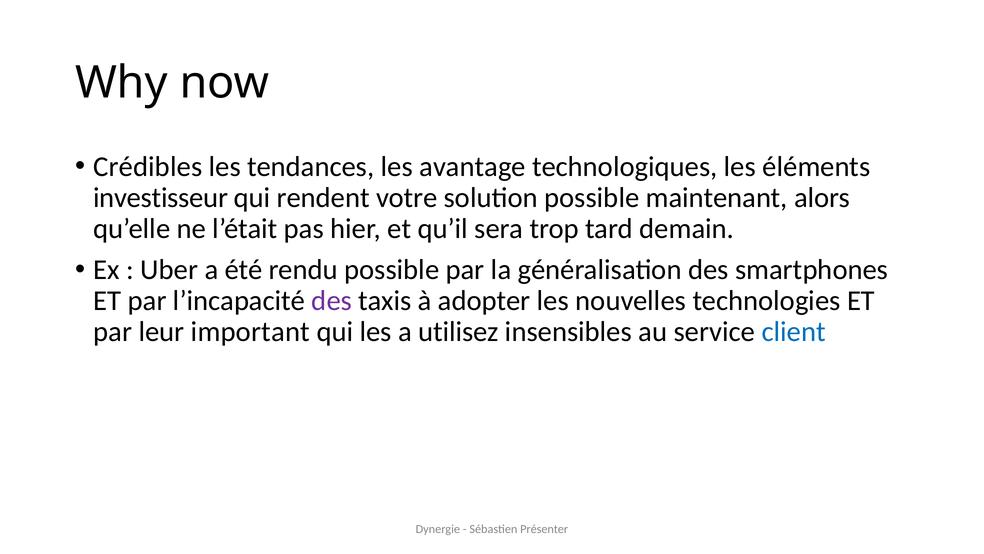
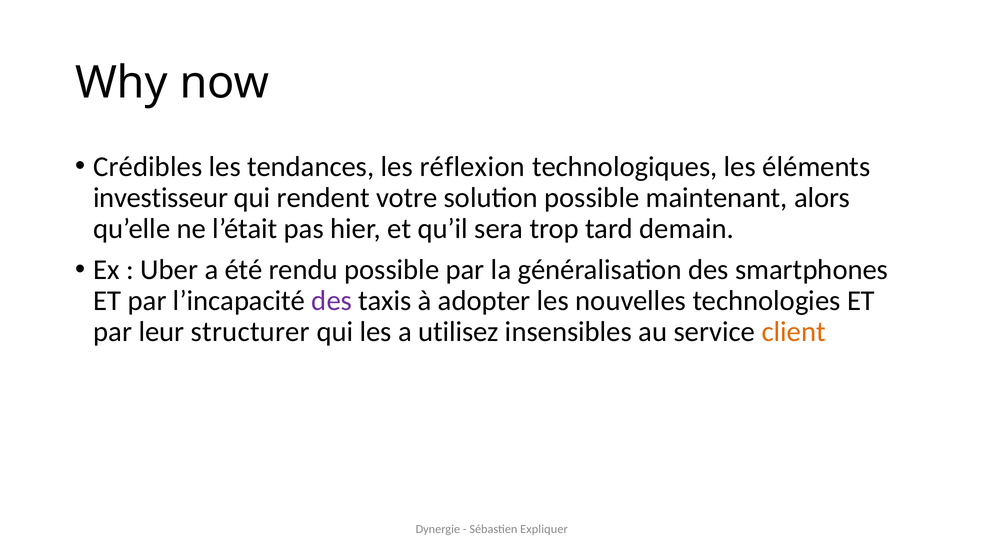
avantage: avantage -> réflexion (472, 166)
important: important -> structurer (250, 332)
client colour: blue -> orange (794, 332)
Présenter: Présenter -> Expliquer (544, 528)
